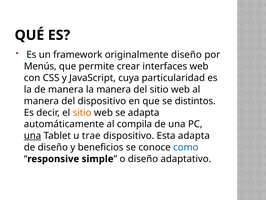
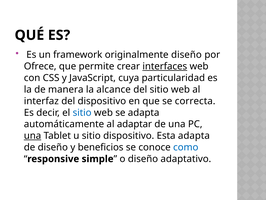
Menús: Menús -> Ofrece (40, 66)
interfaces underline: none -> present (165, 66)
la manera: manera -> alcance (114, 89)
manera: manera -> interfaz (41, 101)
distintos: distintos -> correcta (195, 101)
sitio colour: orange -> blue (82, 112)
compila: compila -> adaptar (134, 124)
u trae: trae -> sitio (91, 135)
